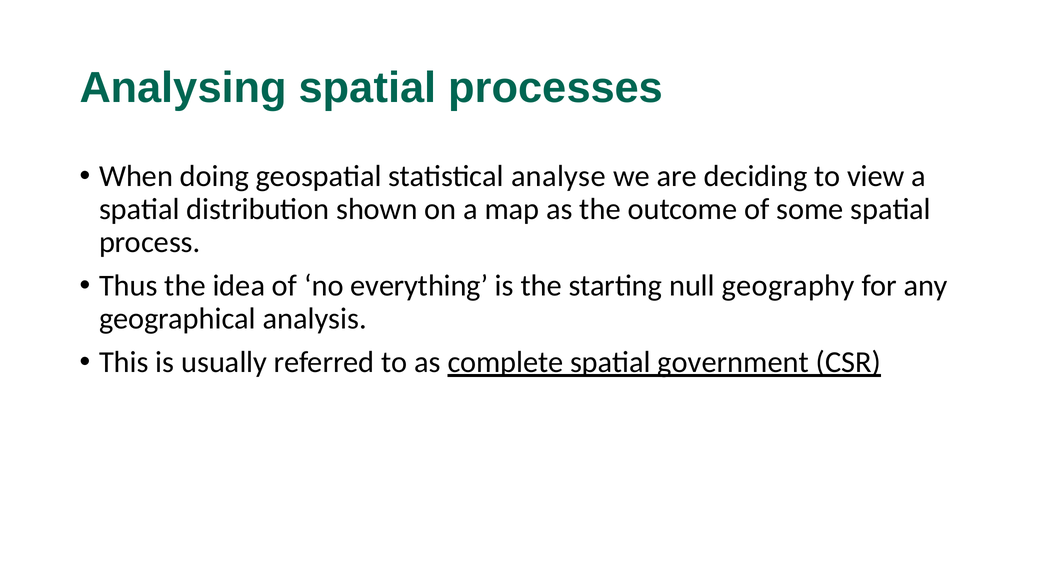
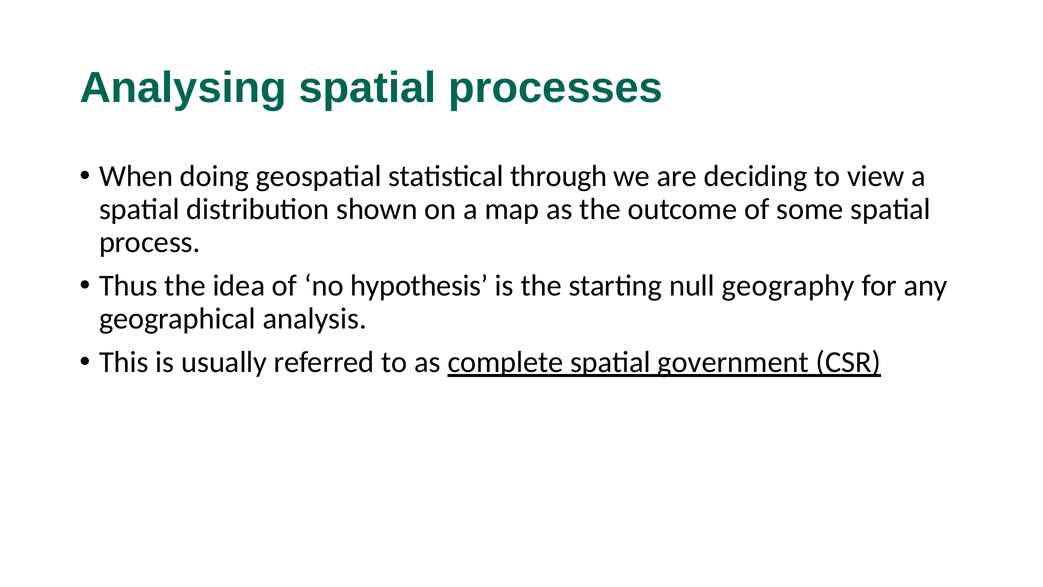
analyse: analyse -> through (559, 176)
everything: everything -> hypothesis (419, 286)
